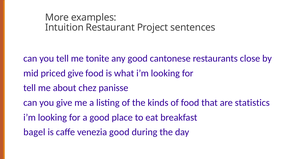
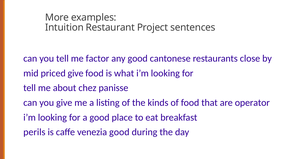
tonite: tonite -> factor (97, 58)
statistics: statistics -> operator (252, 102)
bagel: bagel -> perils (34, 132)
